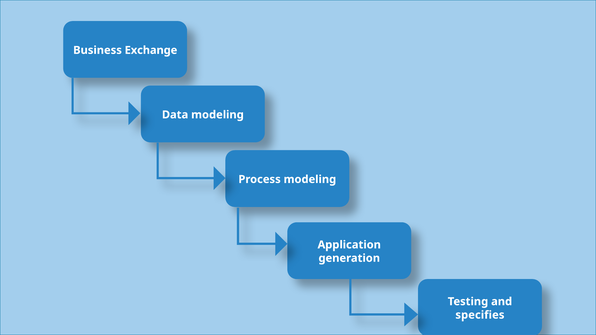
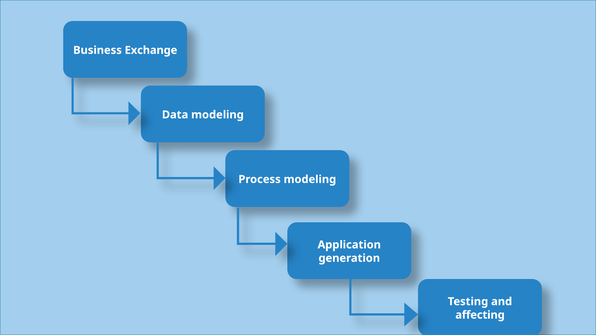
specifies: specifies -> affecting (480, 315)
